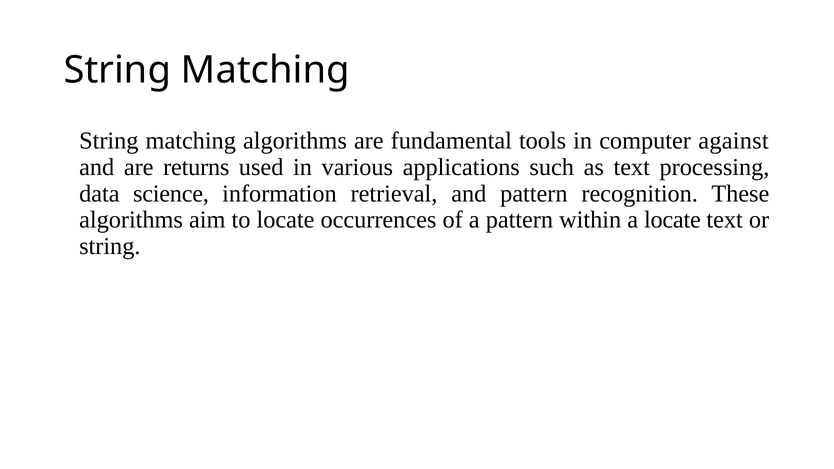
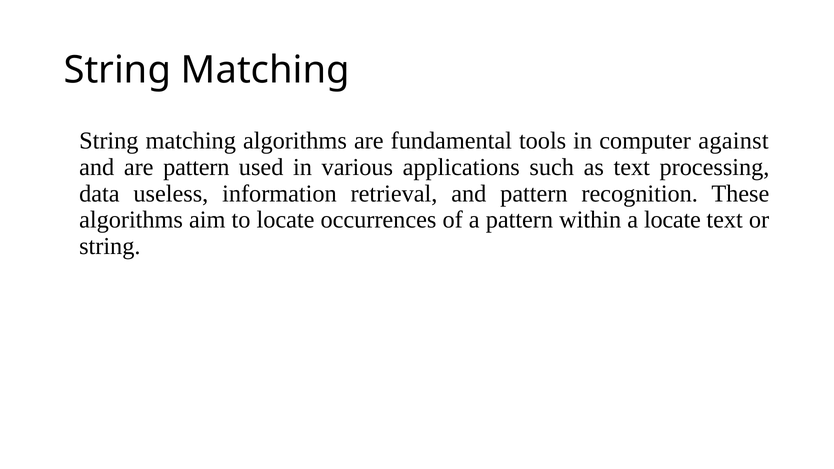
are returns: returns -> pattern (196, 167)
science: science -> useless (171, 194)
